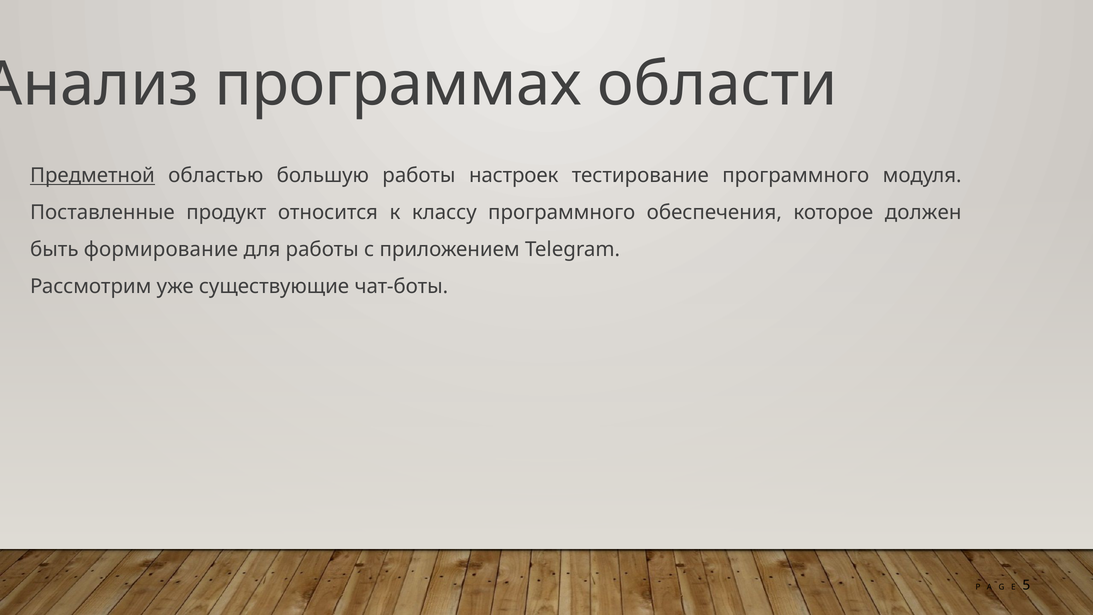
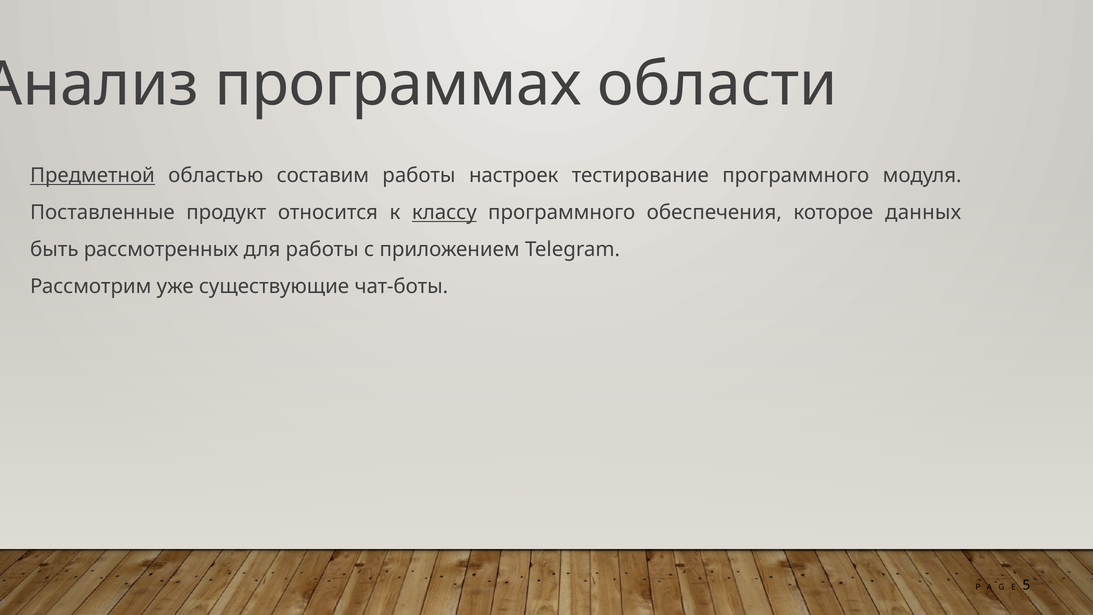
большую: большую -> составим (323, 176)
классу underline: none -> present (444, 213)
должен: должен -> данных (923, 213)
формирование: формирование -> рассмотренных (161, 249)
